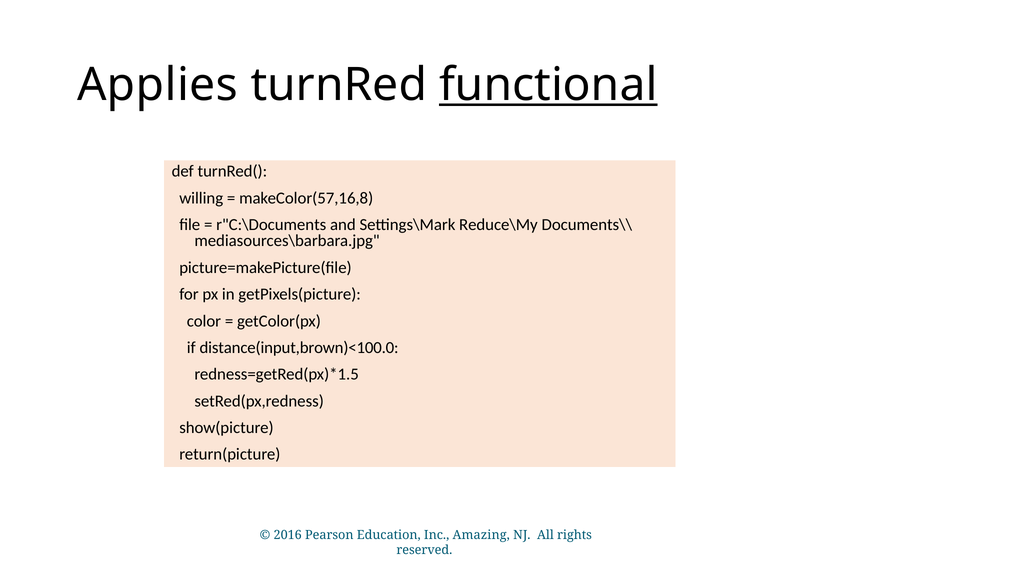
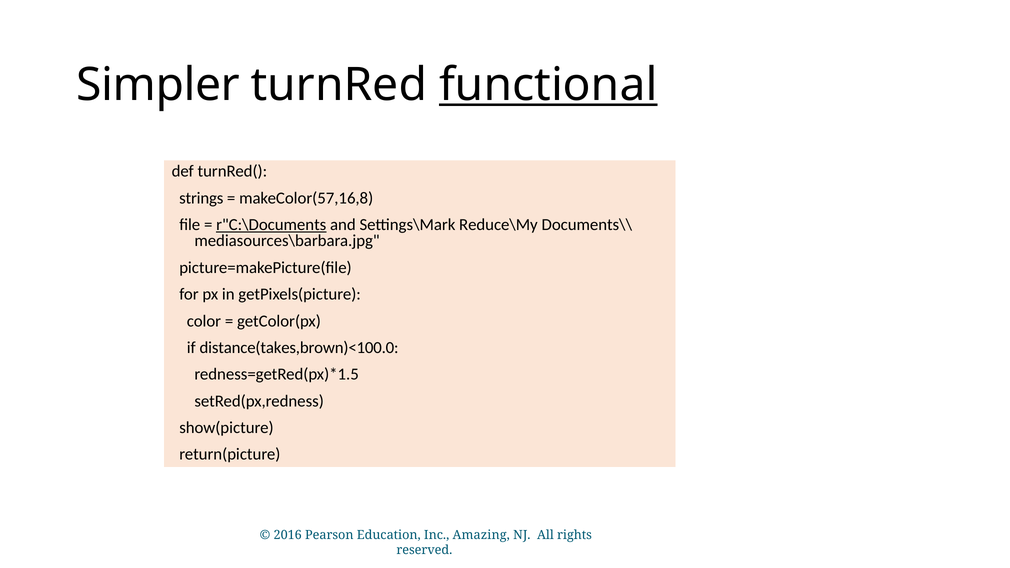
Applies: Applies -> Simpler (158, 85)
willing: willing -> strings (201, 198)
r"C:\Documents underline: none -> present (271, 225)
distance(input,brown)<100.0: distance(input,brown)<100.0 -> distance(takes,brown)<100.0 (299, 348)
